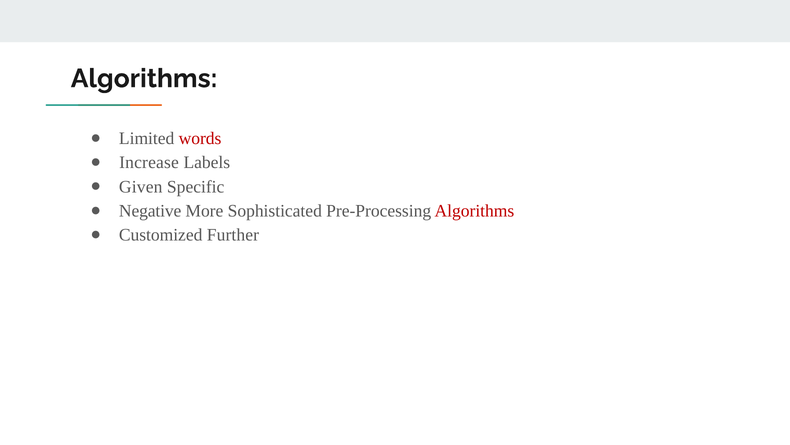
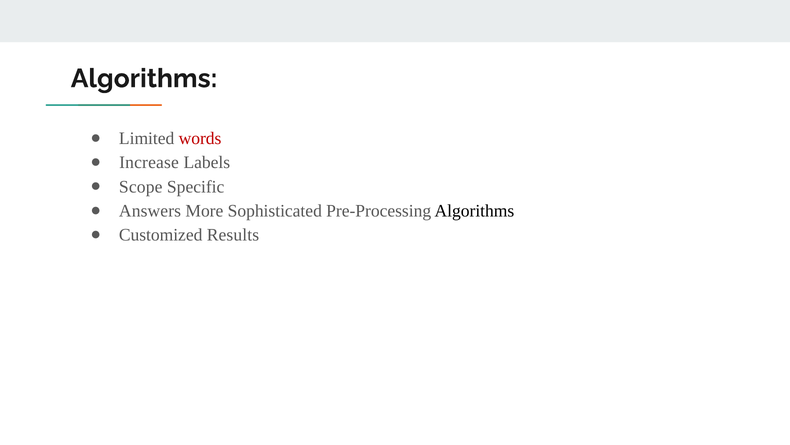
Given: Given -> Scope (141, 186)
Negative: Negative -> Answers (150, 211)
Algorithms colour: red -> black (474, 211)
Further: Further -> Results (233, 235)
